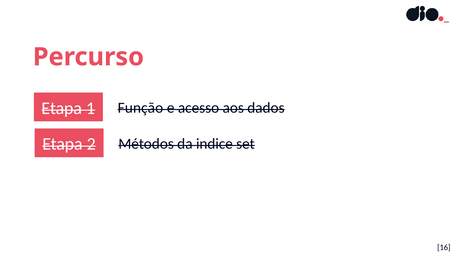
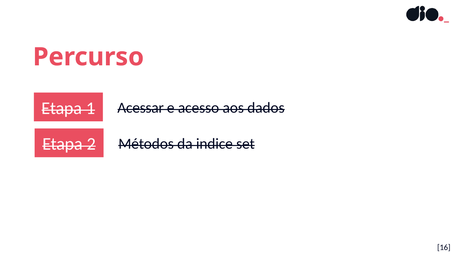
Função: Função -> Acessar (141, 108)
